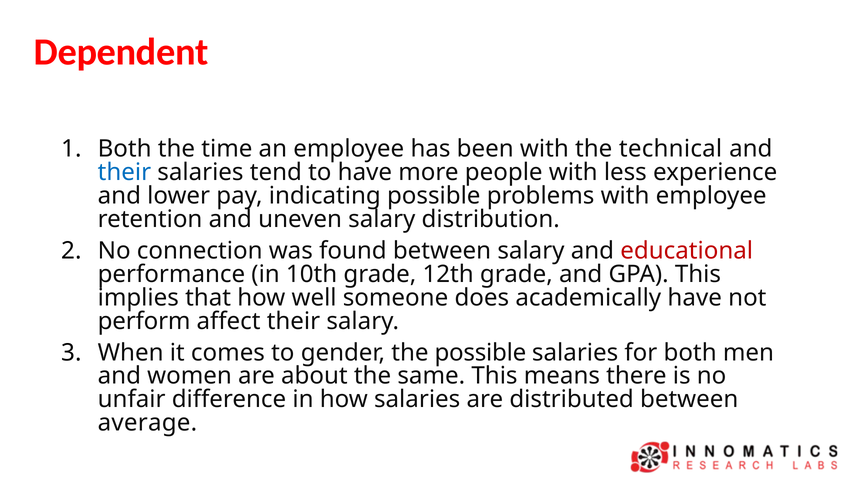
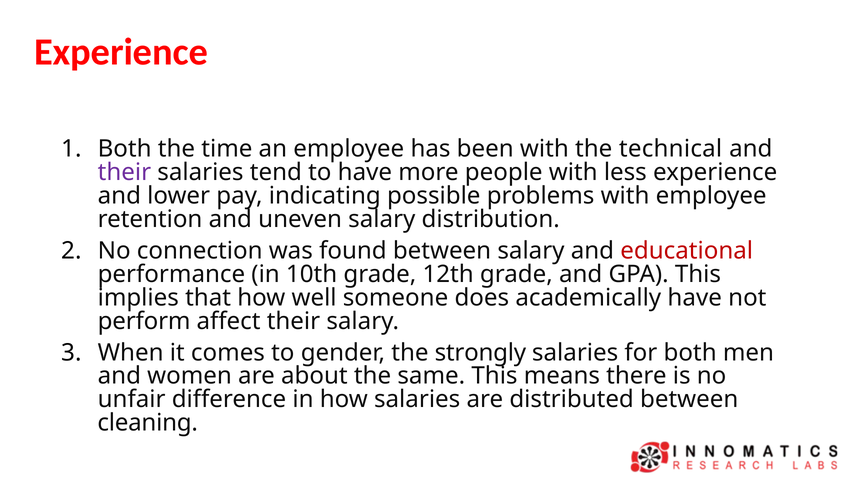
Dependent: Dependent -> Experience (121, 52)
their colour: blue -> purple (124, 173)
the possible: possible -> strongly (480, 353)
average: average -> cleaning (148, 423)
